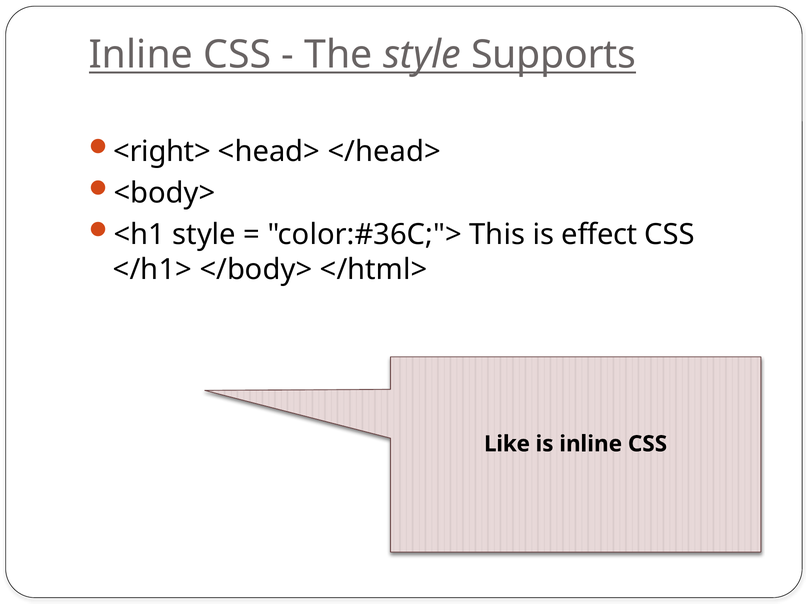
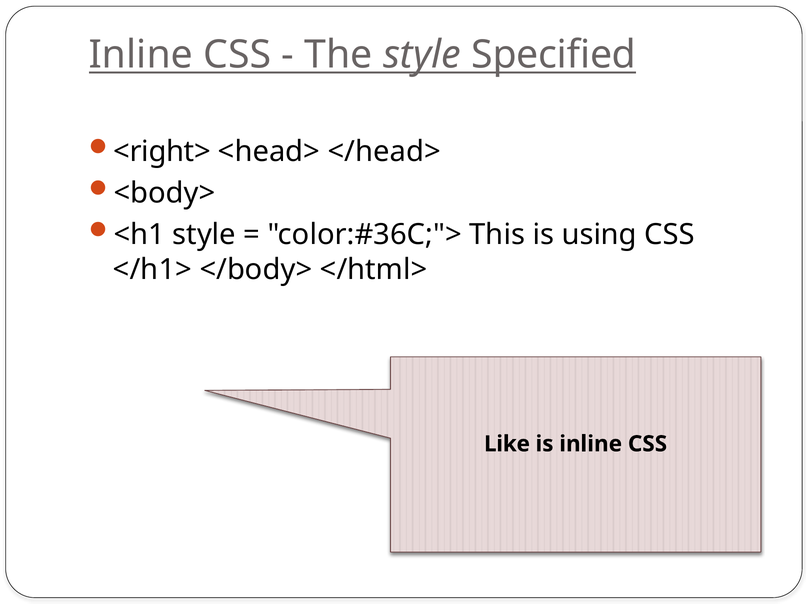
Supports: Supports -> Specified (554, 55)
effect: effect -> using (599, 234)
